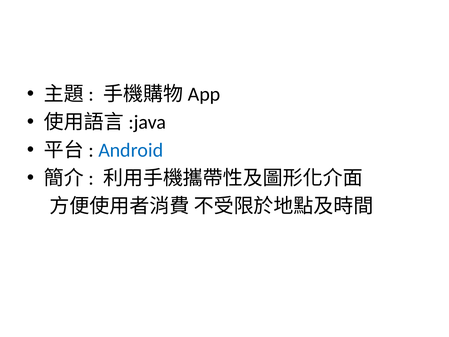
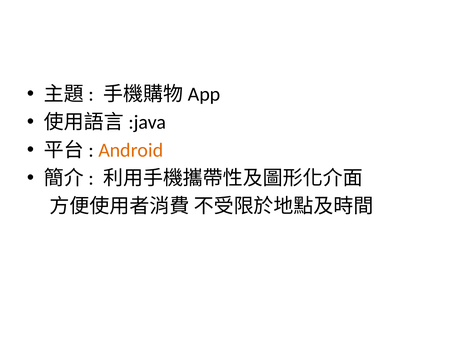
Android colour: blue -> orange (131, 150)
